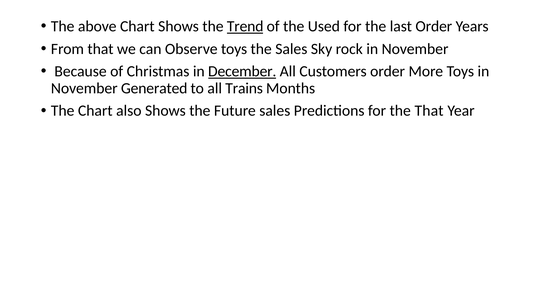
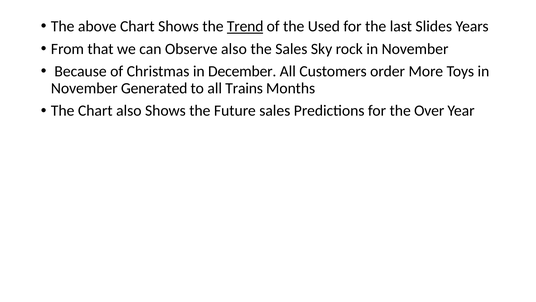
last Order: Order -> Slides (434, 26)
Observe toys: toys -> also (234, 49)
December underline: present -> none (242, 71)
the That: That -> Over (429, 111)
